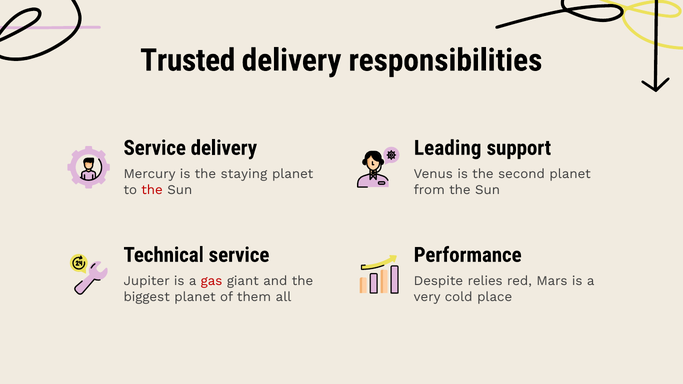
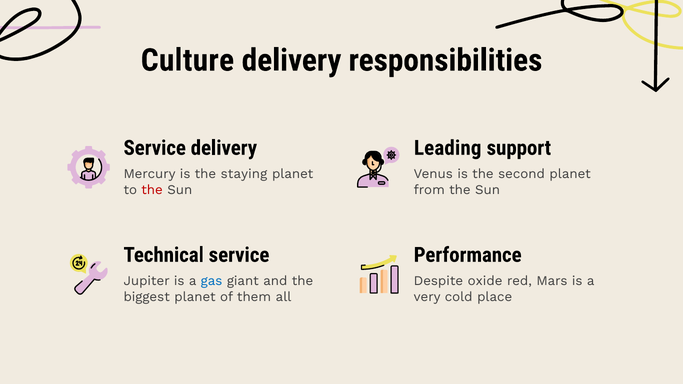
Trusted: Trusted -> Culture (187, 60)
gas colour: red -> blue (212, 281)
relies: relies -> oxide (485, 281)
